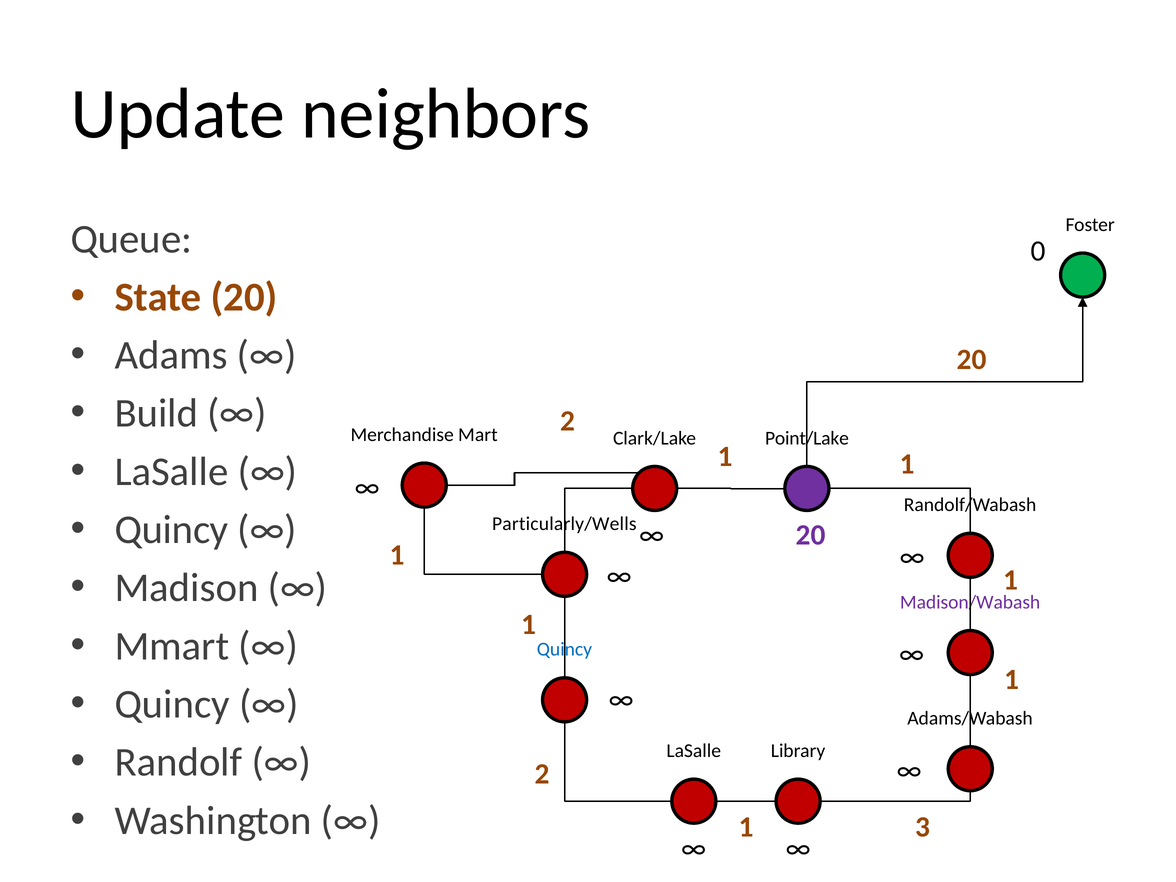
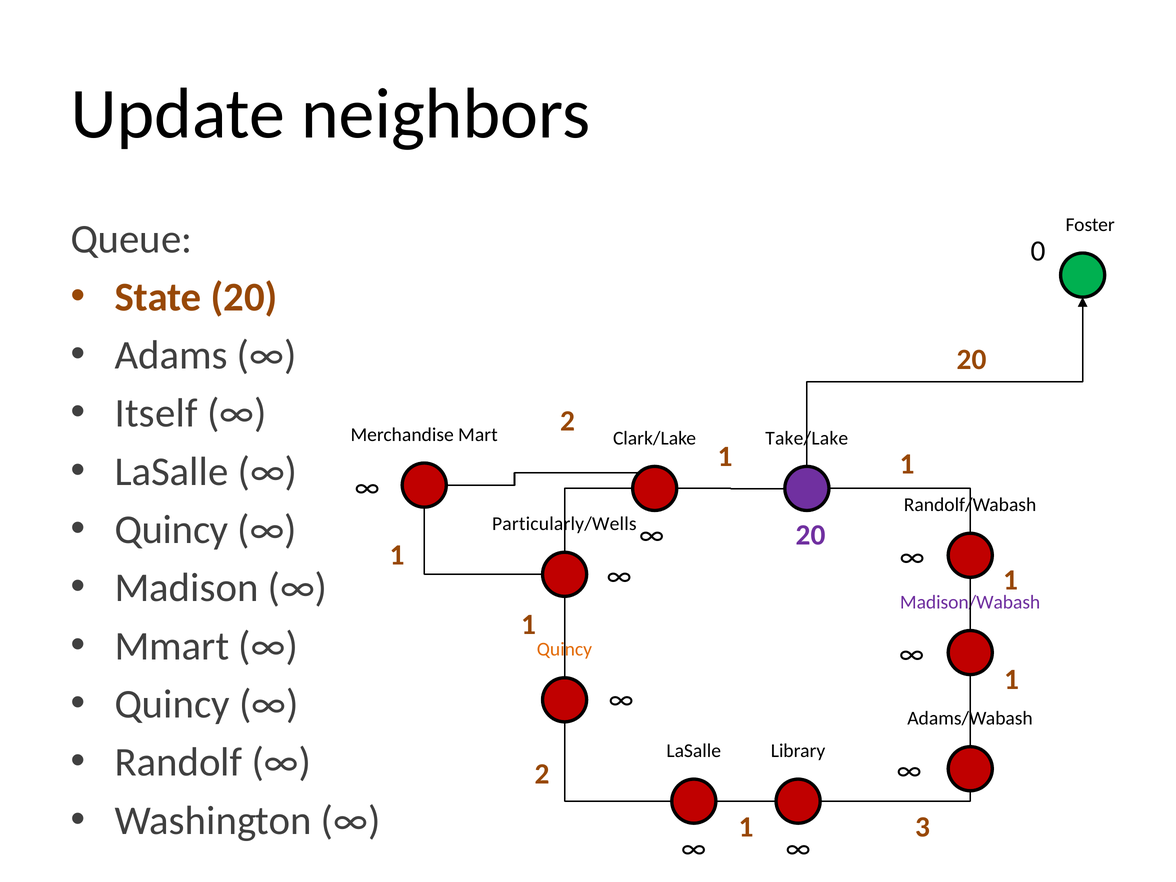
Build: Build -> Itself (156, 413)
Point/Lake: Point/Lake -> Take/Lake (807, 438)
Quincy colour: blue -> orange (564, 649)
